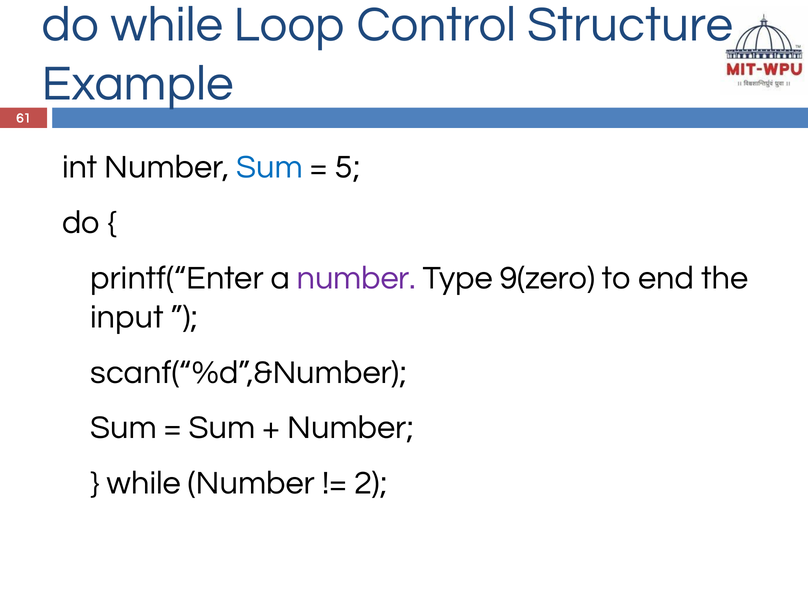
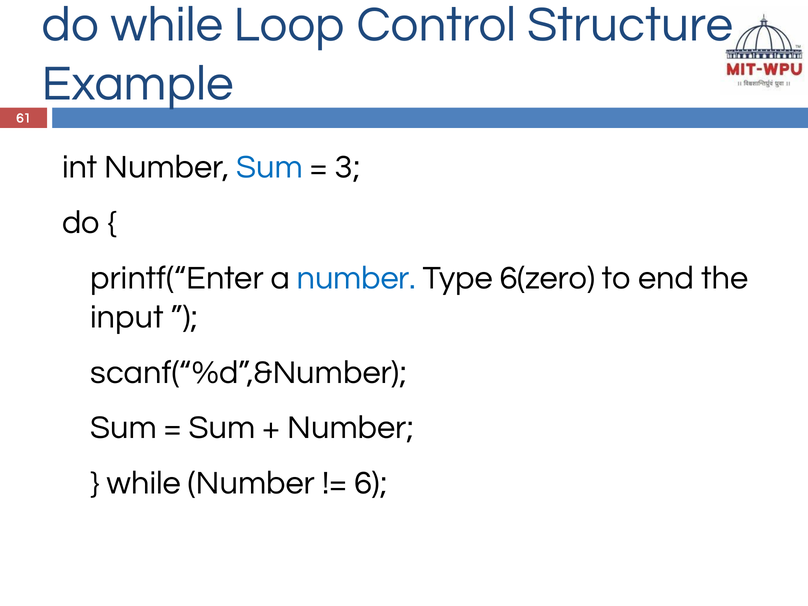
5: 5 -> 3 (348, 167)
number colour: purple -> blue (356, 278)
9(zero: 9(zero -> 6(zero (547, 278)
2: 2 -> 6 (371, 483)
